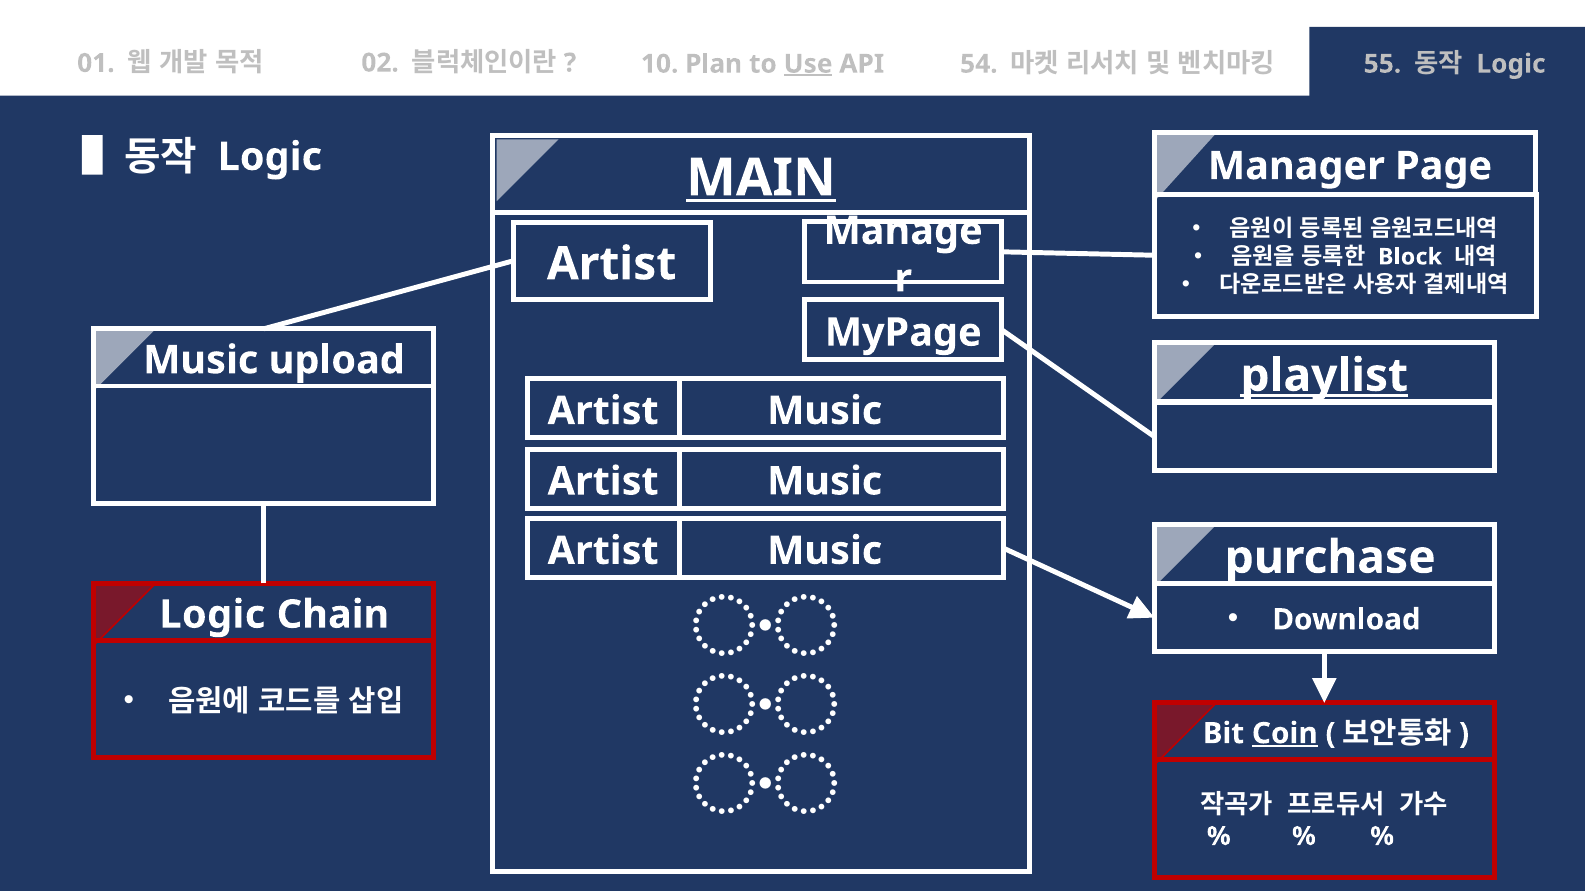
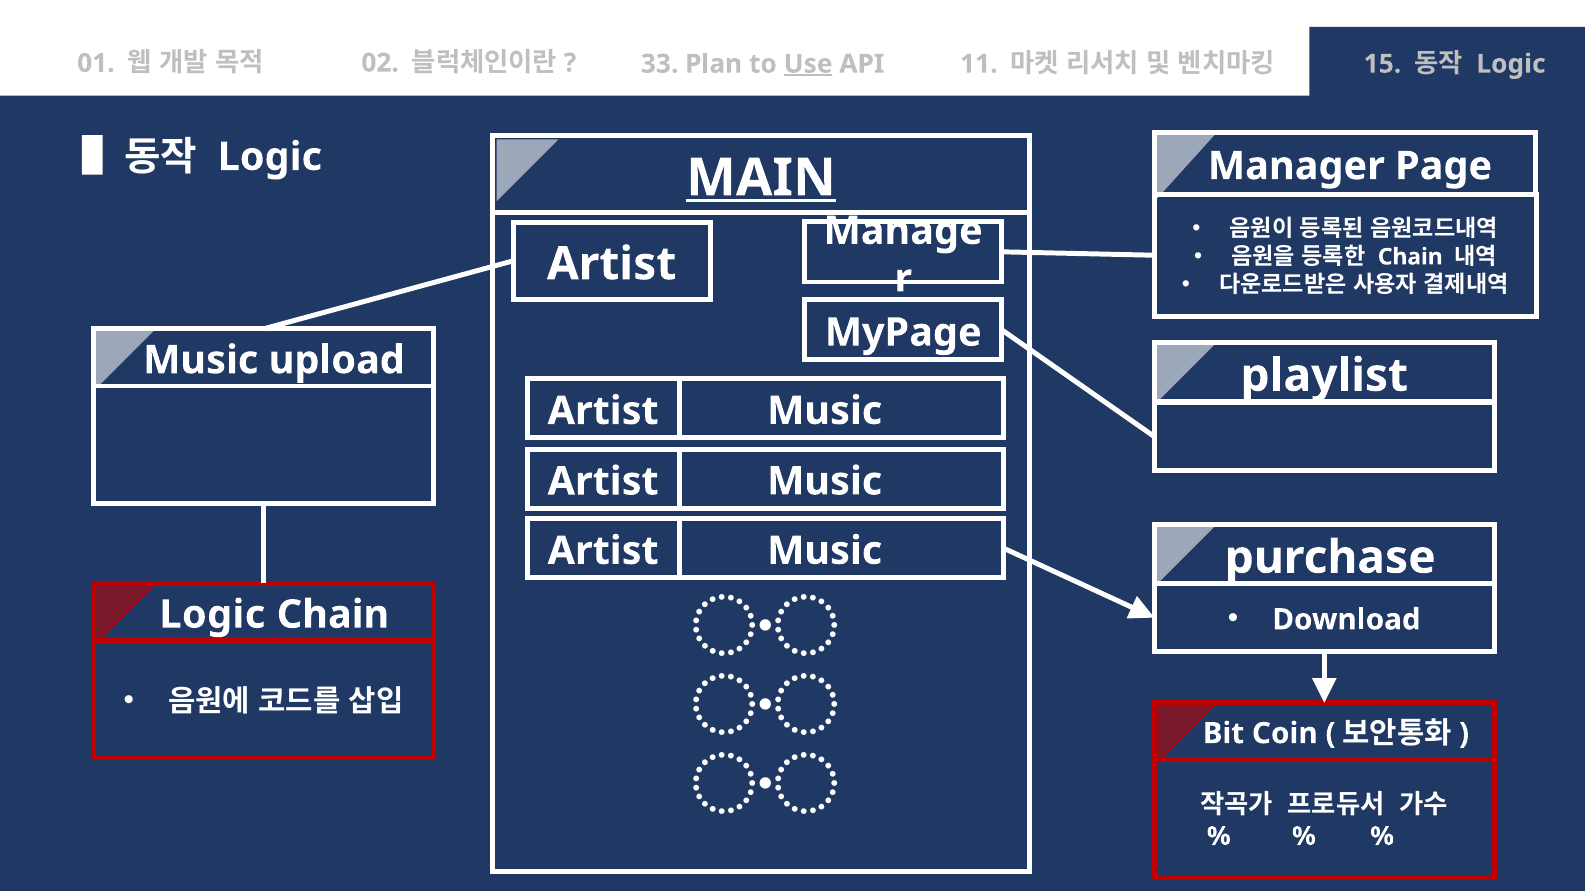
10: 10 -> 33 (660, 64)
54: 54 -> 11 (979, 64)
55: 55 -> 15 (1382, 64)
Block: Block -> Chain (1410, 257)
playlist underline: present -> none (1324, 376)
Coin underline: present -> none (1285, 734)
